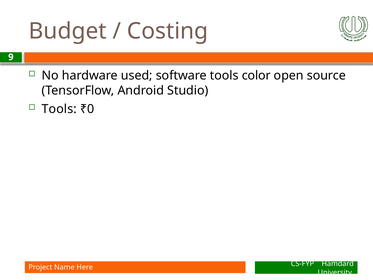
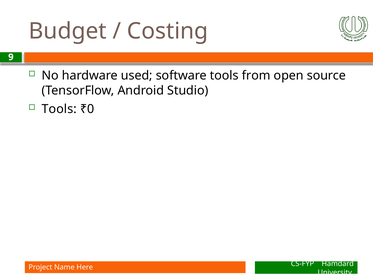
color: color -> from (256, 75)
